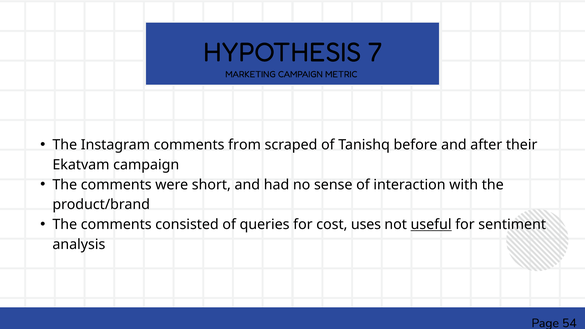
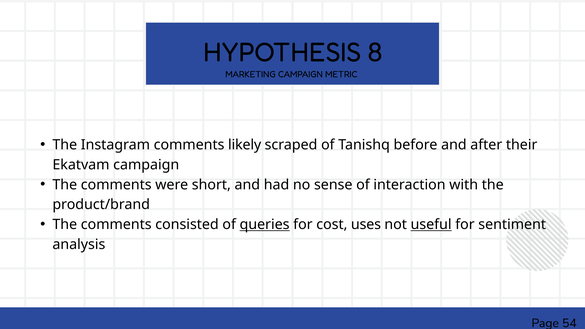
7: 7 -> 8 (375, 52)
from: from -> likely (245, 145)
queries underline: none -> present (265, 225)
